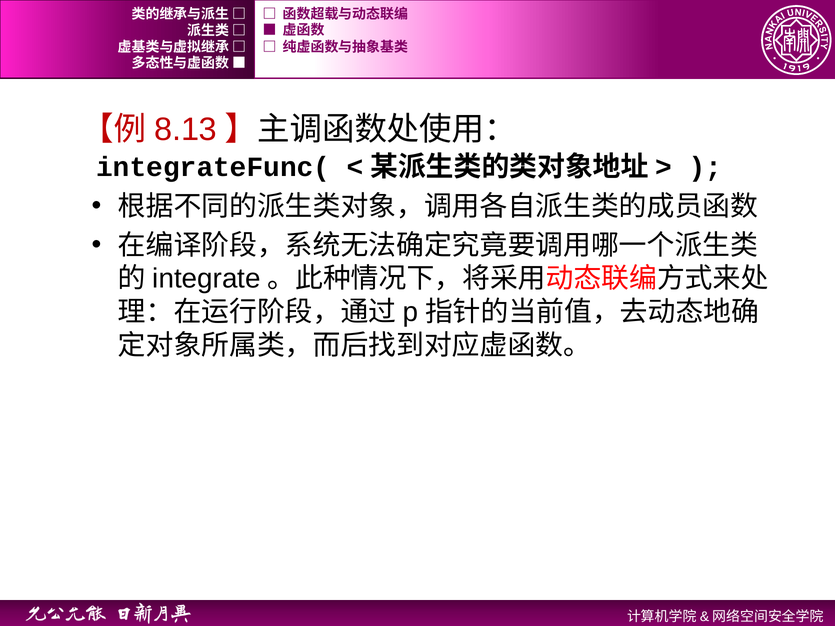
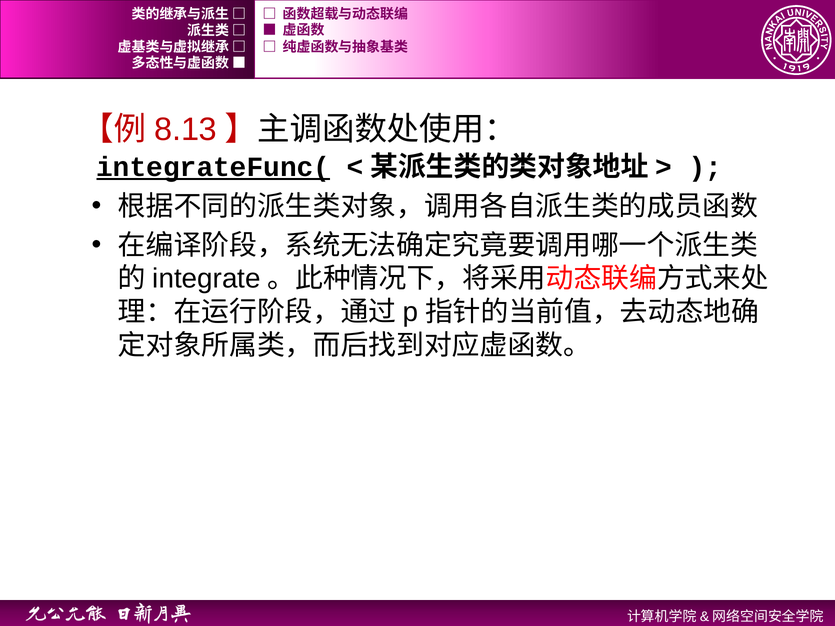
integrateFunc( underline: none -> present (213, 167)
